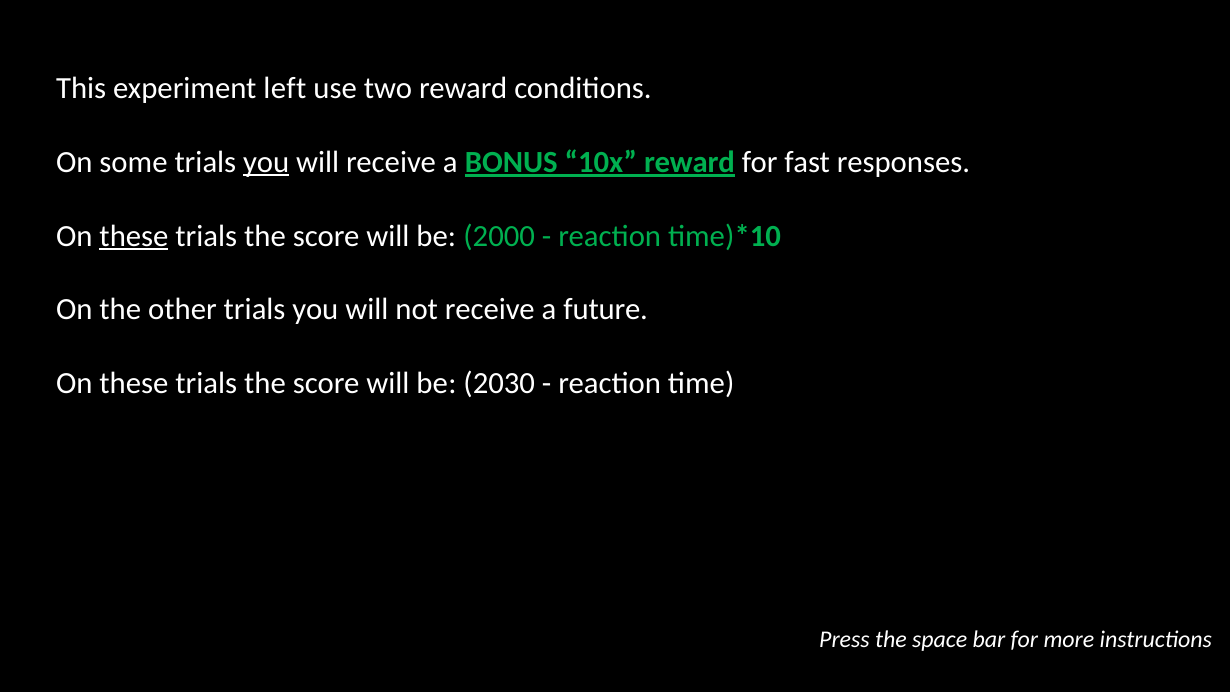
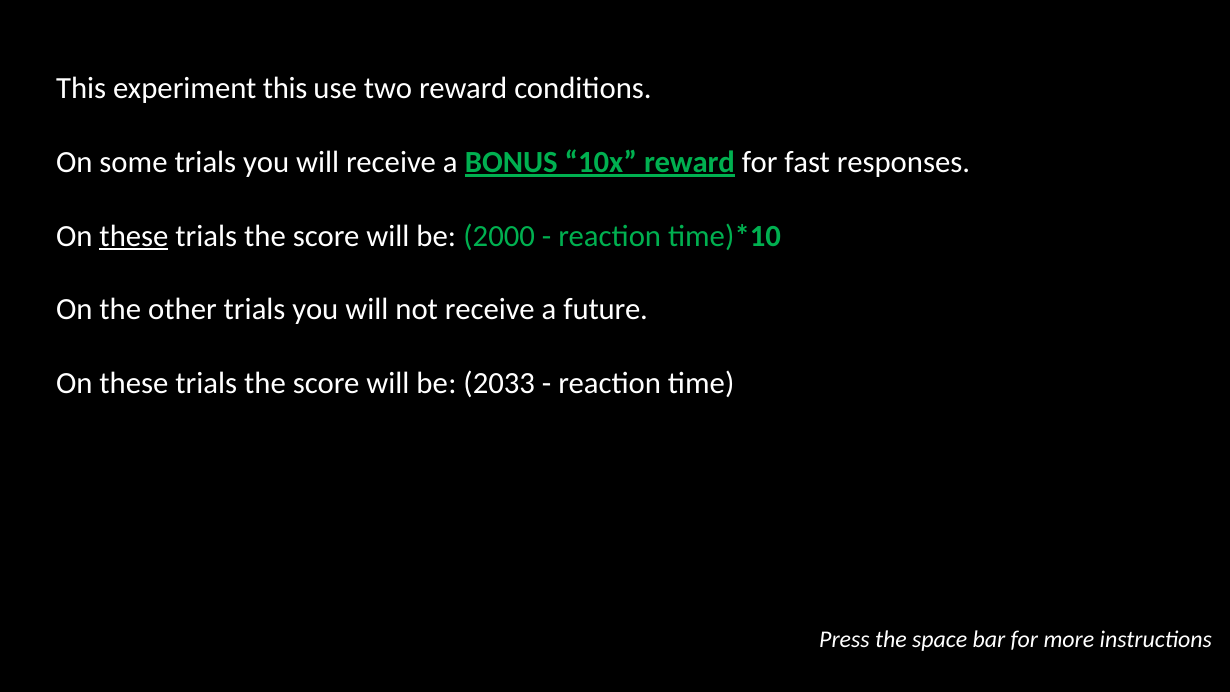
experiment left: left -> this (285, 88)
you underline: present -> none (266, 162)
2030: 2030 -> 2033 (499, 383)
